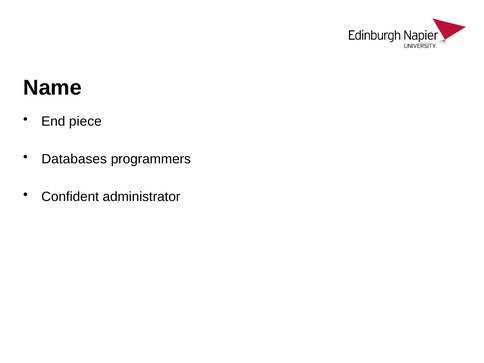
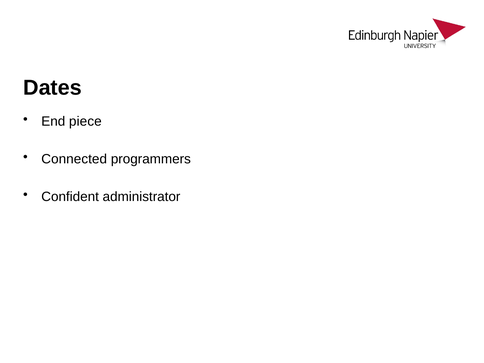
Name: Name -> Dates (52, 88)
Databases: Databases -> Connected (74, 159)
